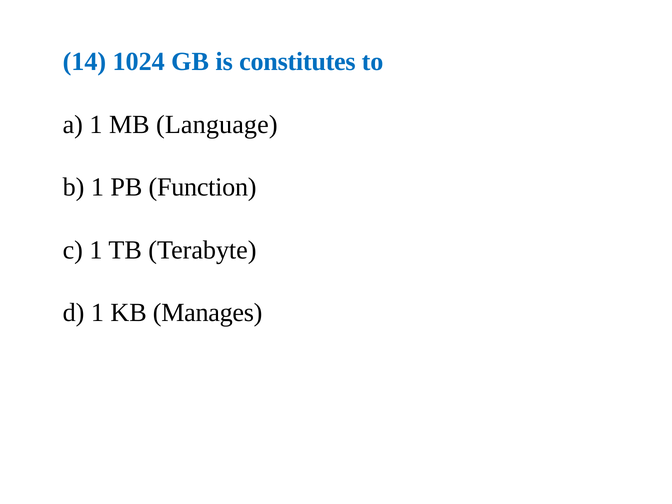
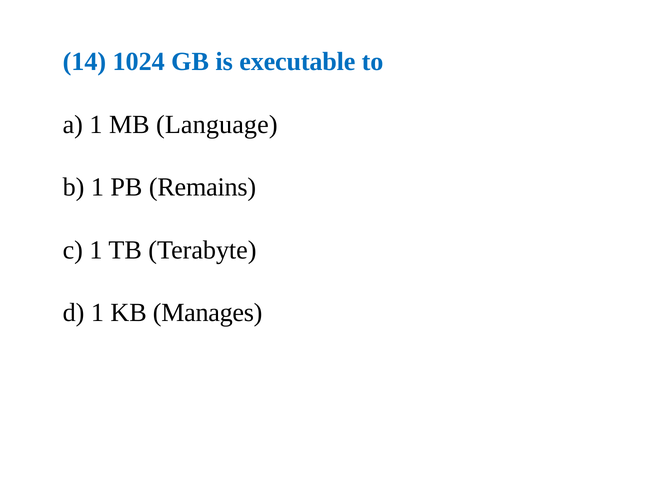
constitutes: constitutes -> executable (297, 62)
Function: Function -> Remains (203, 187)
